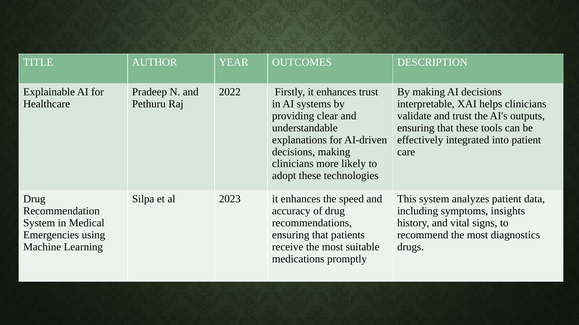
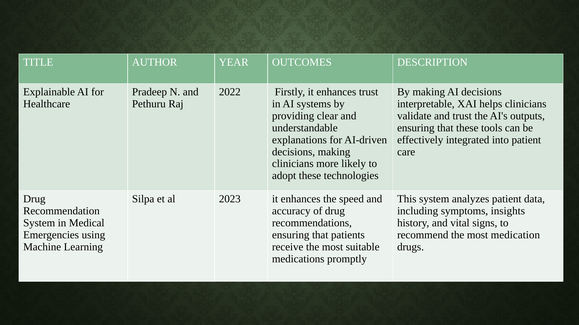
diagnostics: diagnostics -> medication (515, 235)
